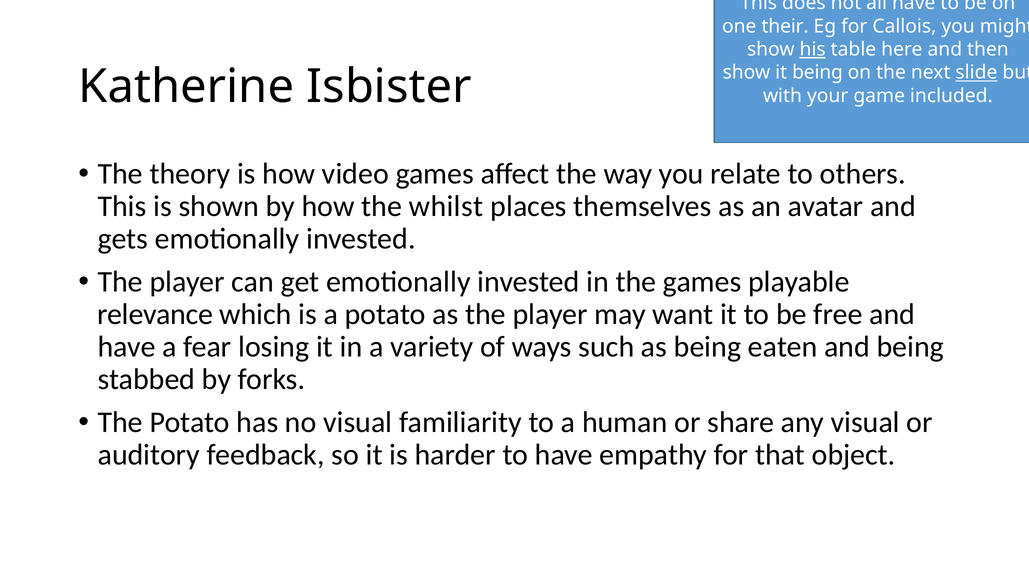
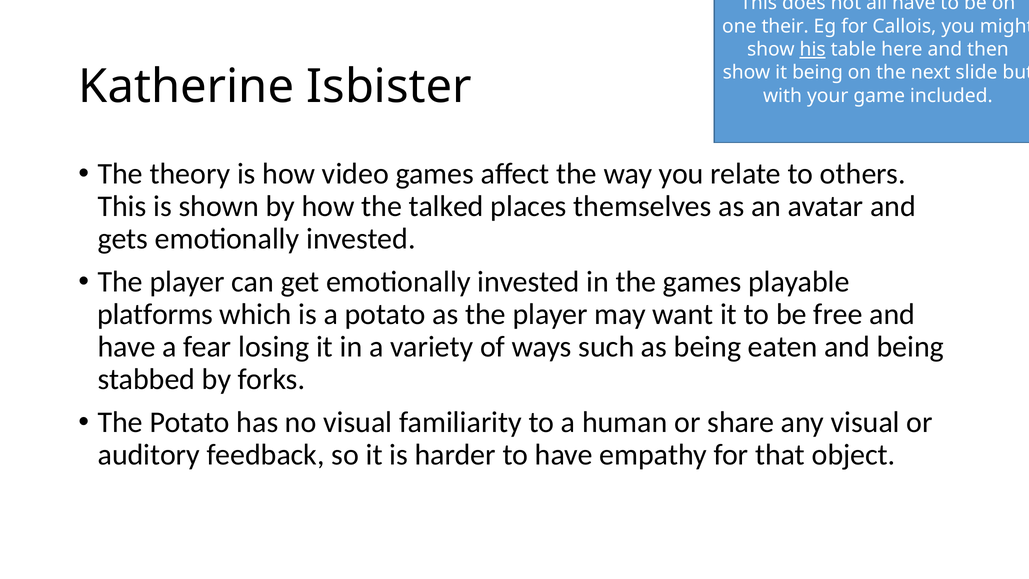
slide underline: present -> none (976, 73)
whilst: whilst -> talked (446, 206)
relevance: relevance -> platforms (155, 314)
